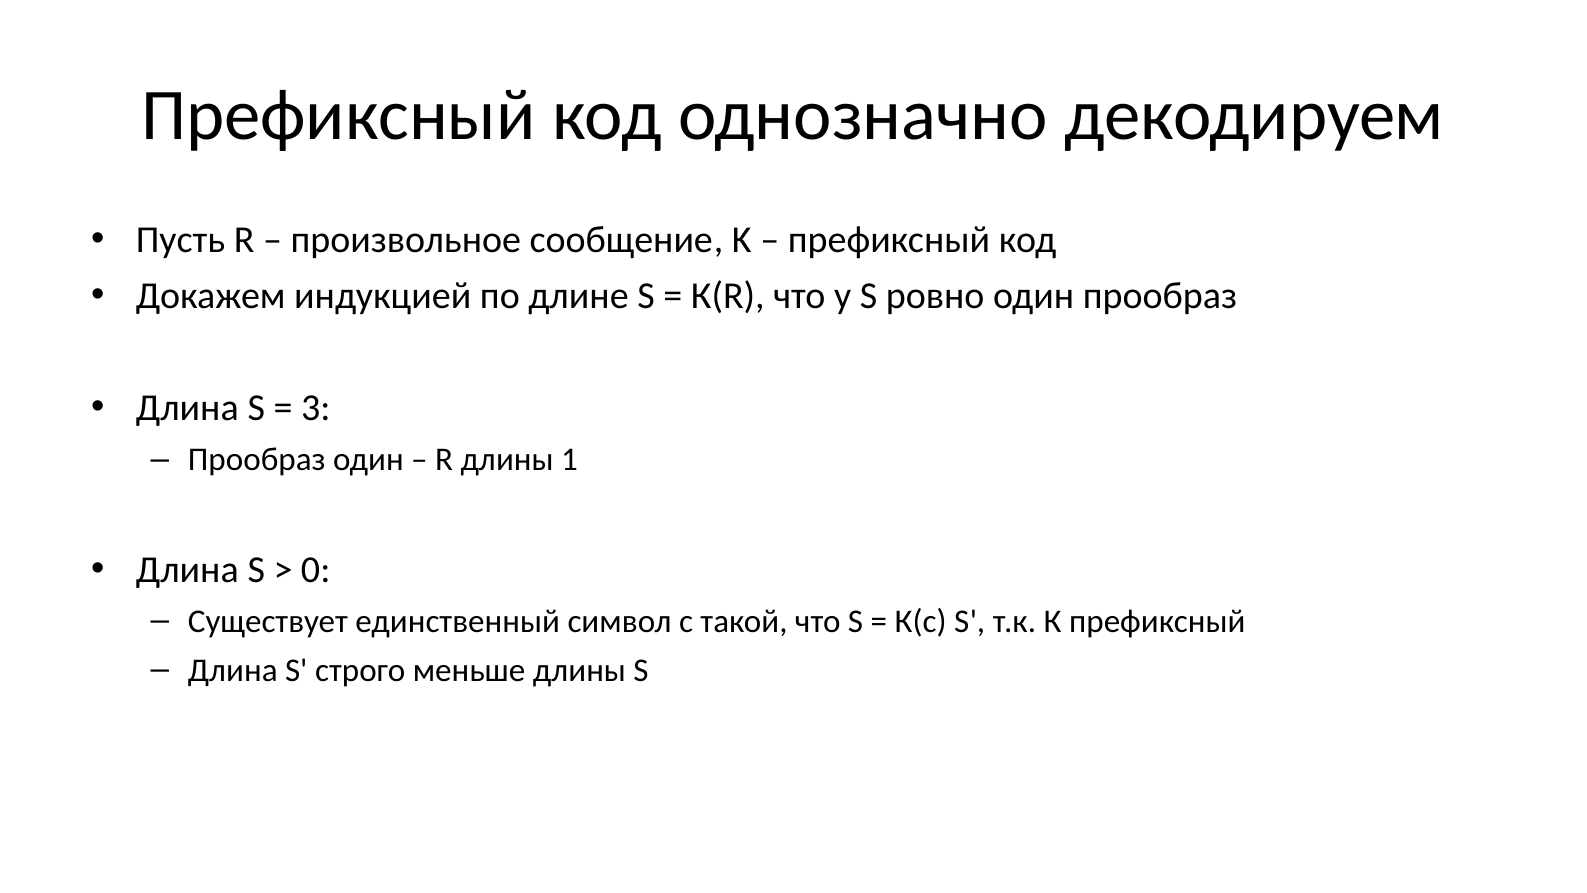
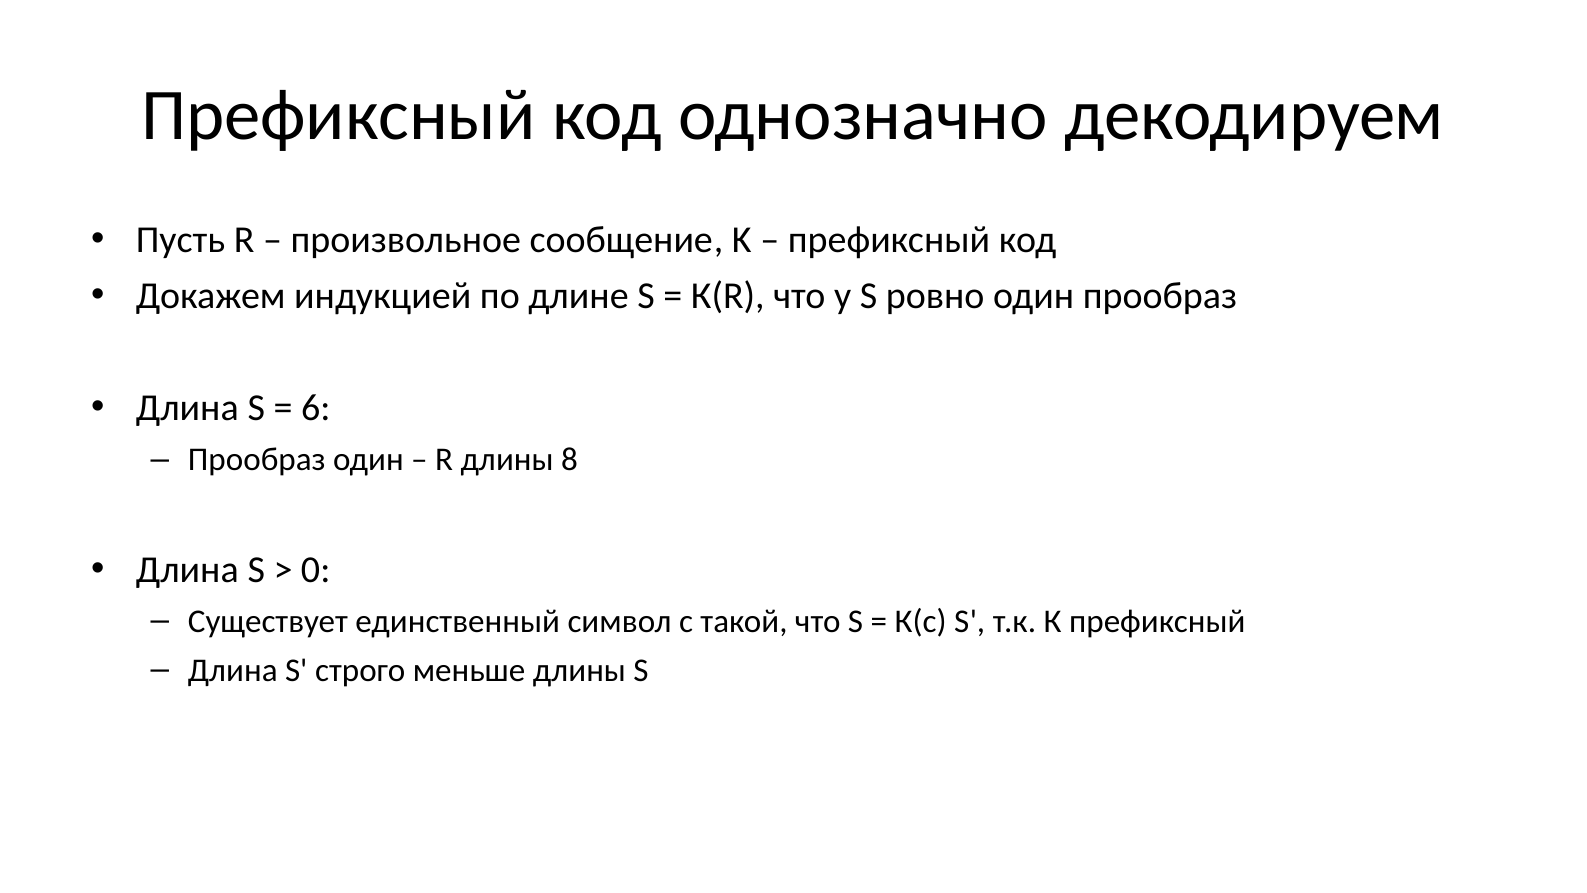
3: 3 -> 6 (316, 408)
1: 1 -> 8 (569, 460)
